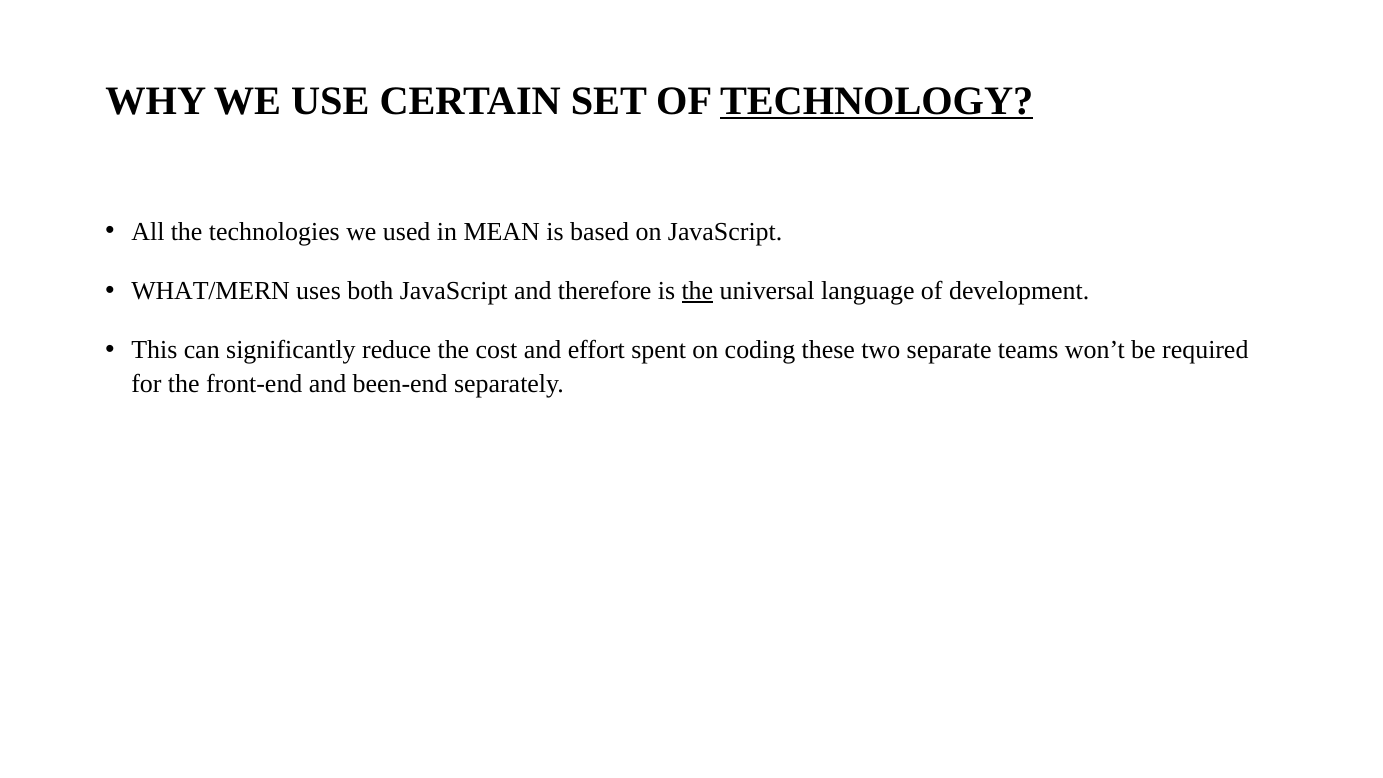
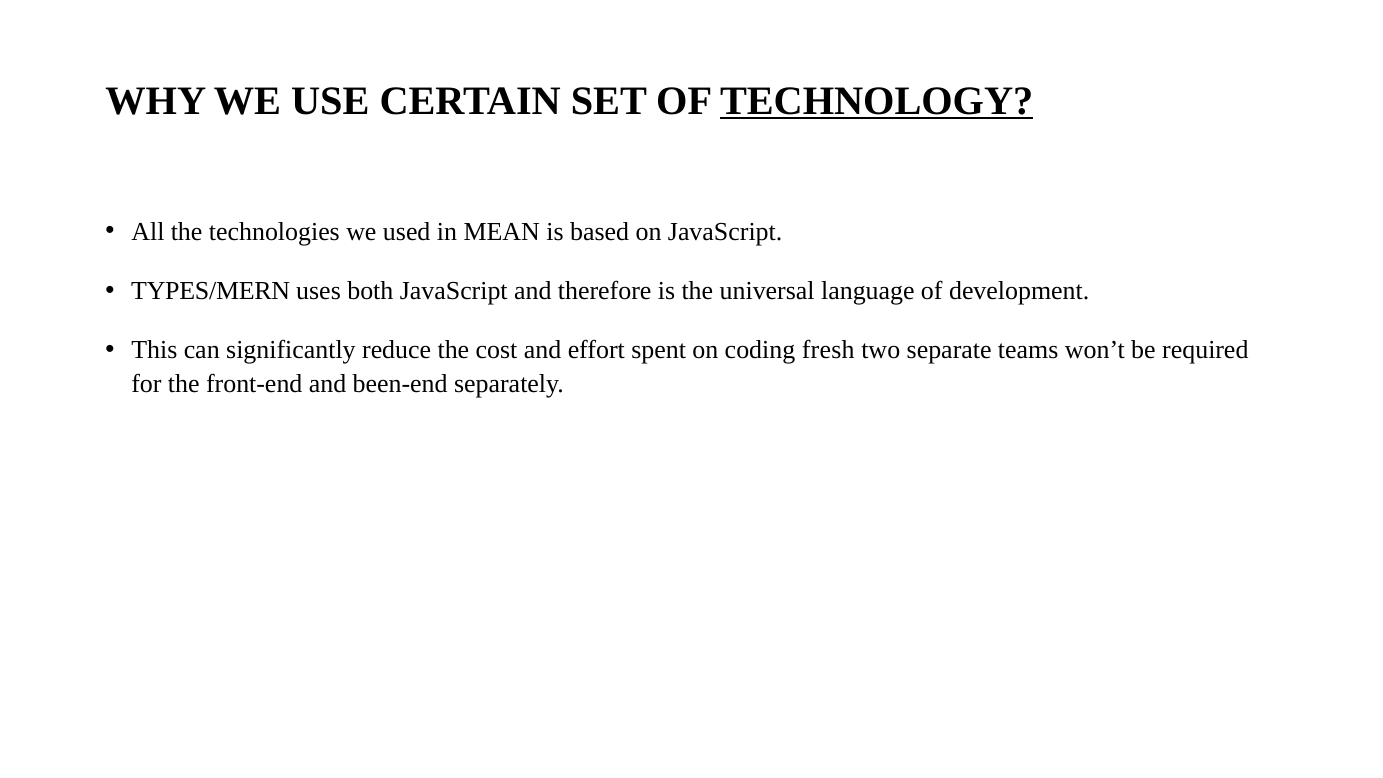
WHAT/MERN: WHAT/MERN -> TYPES/MERN (211, 291)
the underline: present -> none (697, 291)
these: these -> fresh (828, 350)
